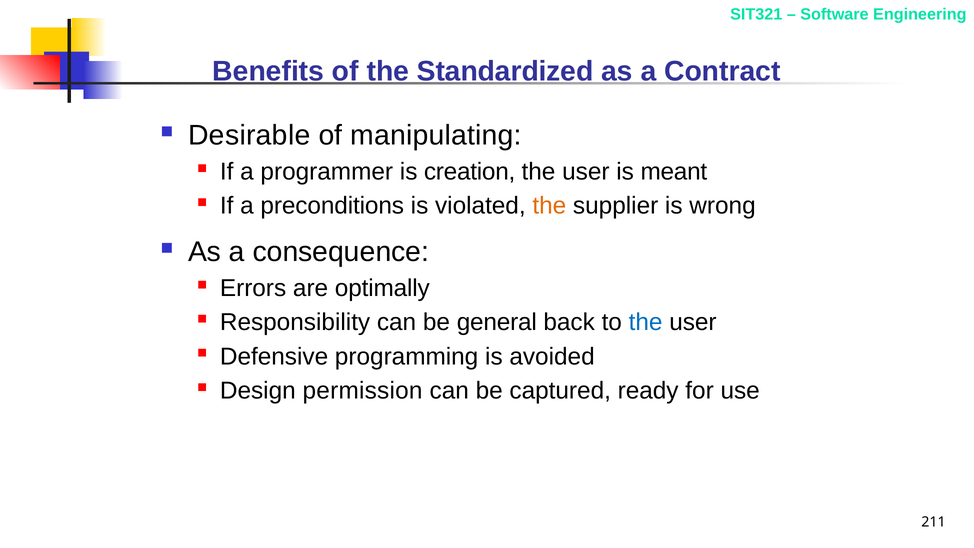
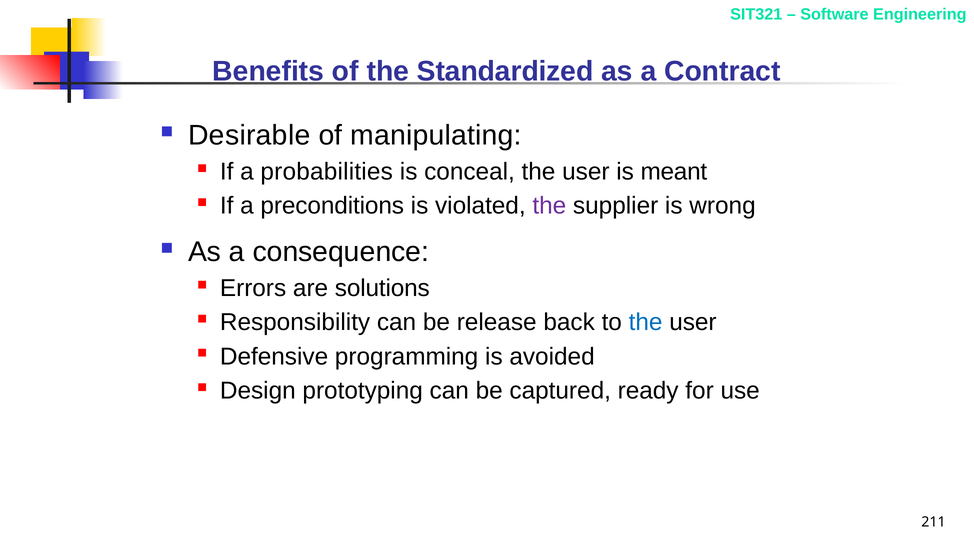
programmer: programmer -> probabilities (327, 172)
creation: creation -> conceal (470, 172)
the colour: orange -> purple (549, 206)
optimally: optimally -> solutions (382, 288)
general: general -> release (497, 322)
permission: permission -> prototyping (363, 391)
